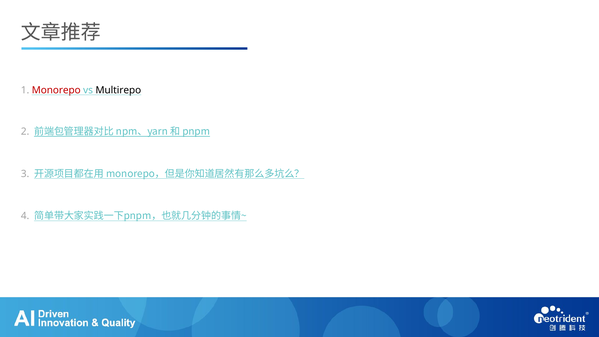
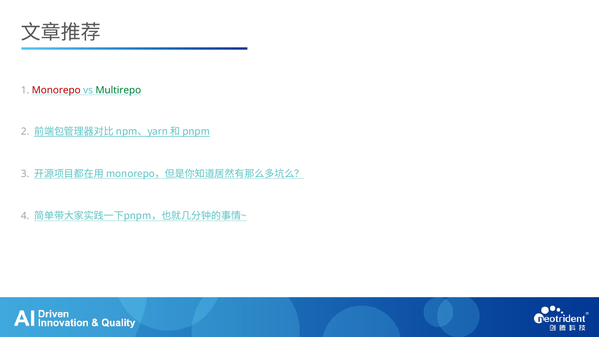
Multirepo colour: black -> green (118, 90)
